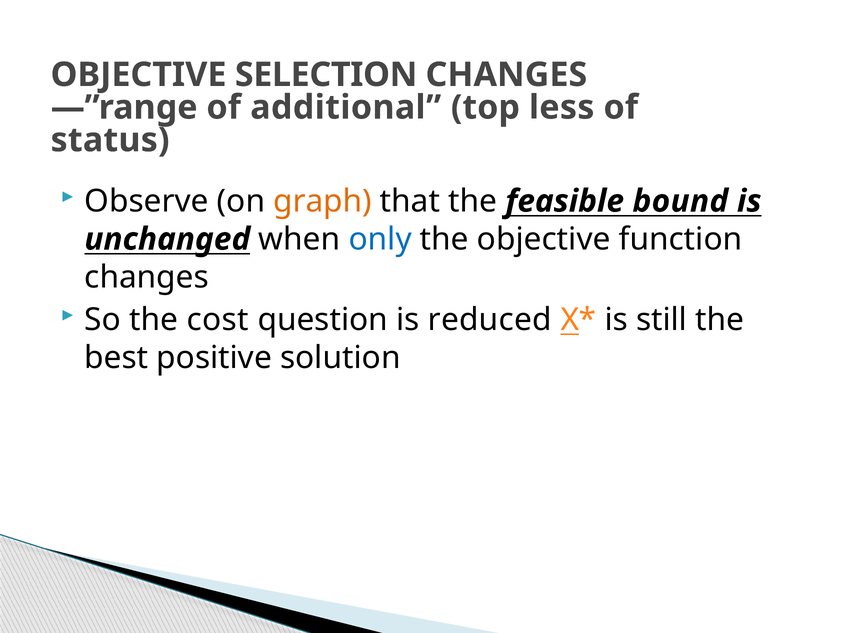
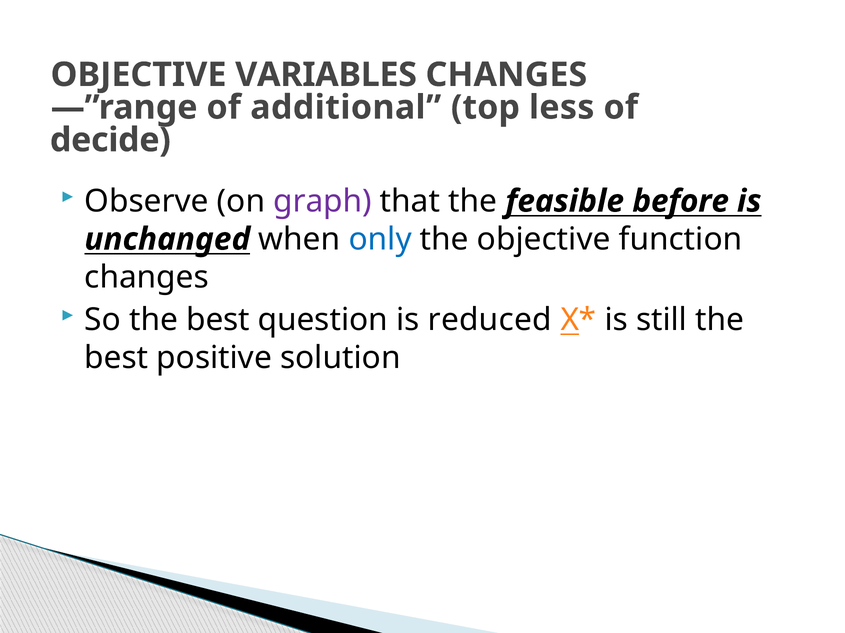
SELECTION: SELECTION -> VARIABLES (326, 75)
status: status -> decide (110, 140)
graph colour: orange -> purple (323, 201)
bound: bound -> before (681, 201)
So the cost: cost -> best (218, 320)
